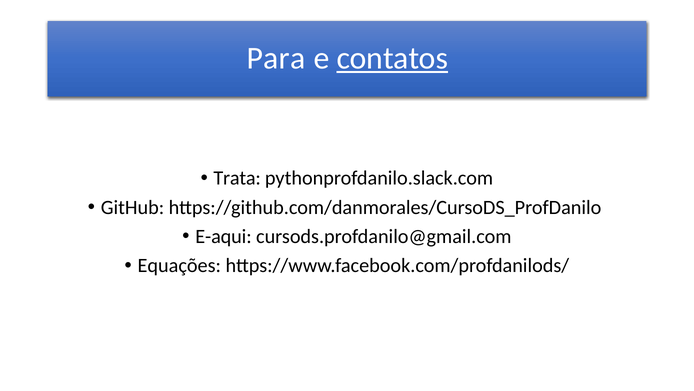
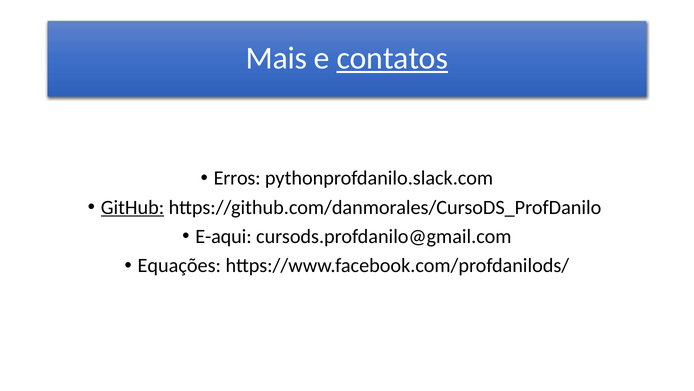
Para: Para -> Mais (276, 58)
Trata: Trata -> Erros (237, 178)
GitHub underline: none -> present (133, 207)
